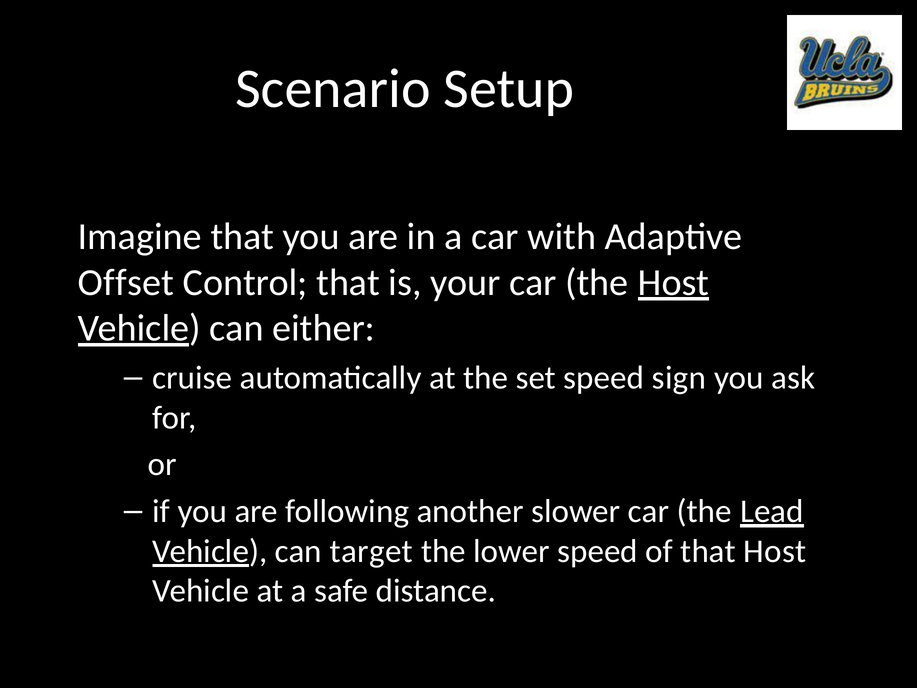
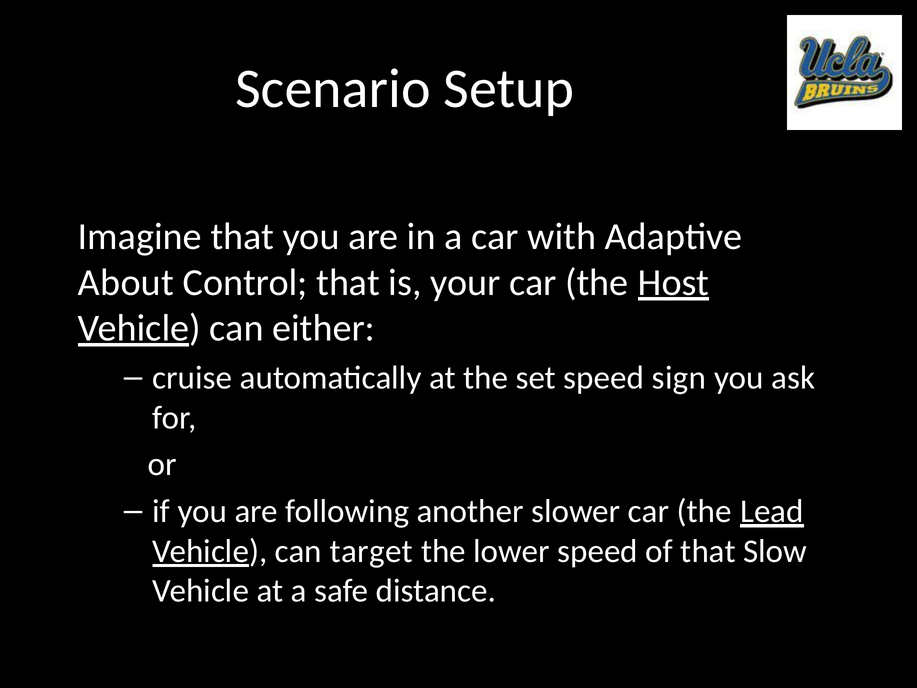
Offset: Offset -> About (126, 282)
that Host: Host -> Slow (775, 551)
